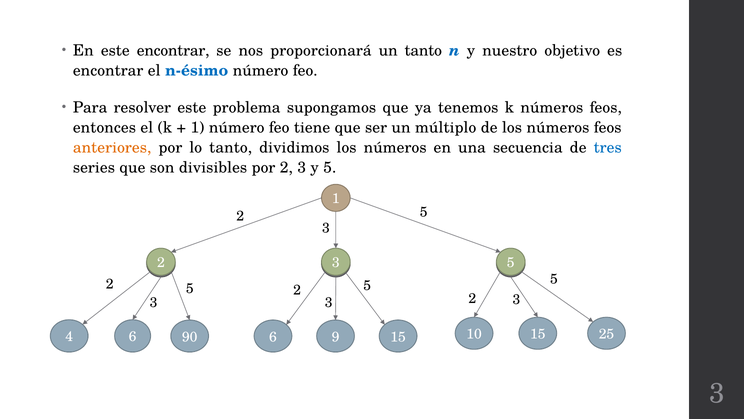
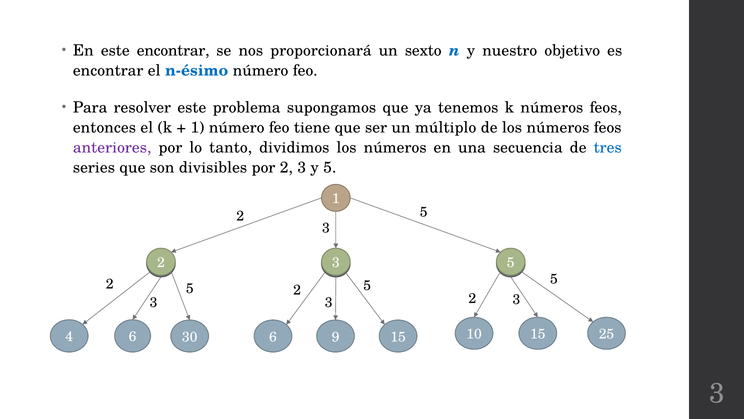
un tanto: tanto -> sexto (423, 51)
anteriores colour: orange -> purple (112, 147)
90: 90 -> 30 (190, 337)
